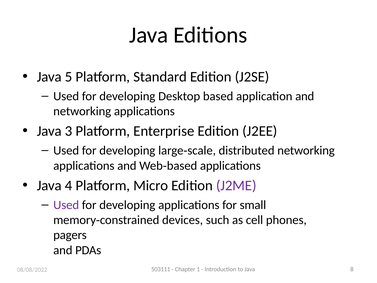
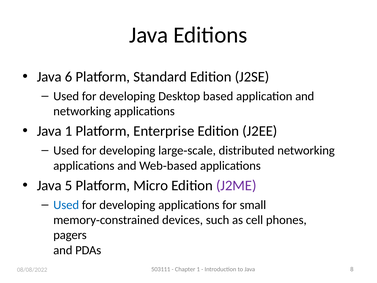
5: 5 -> 6 (69, 77)
Java 3: 3 -> 1 (69, 131)
4: 4 -> 5 (69, 185)
Used colour: purple -> blue (66, 205)
